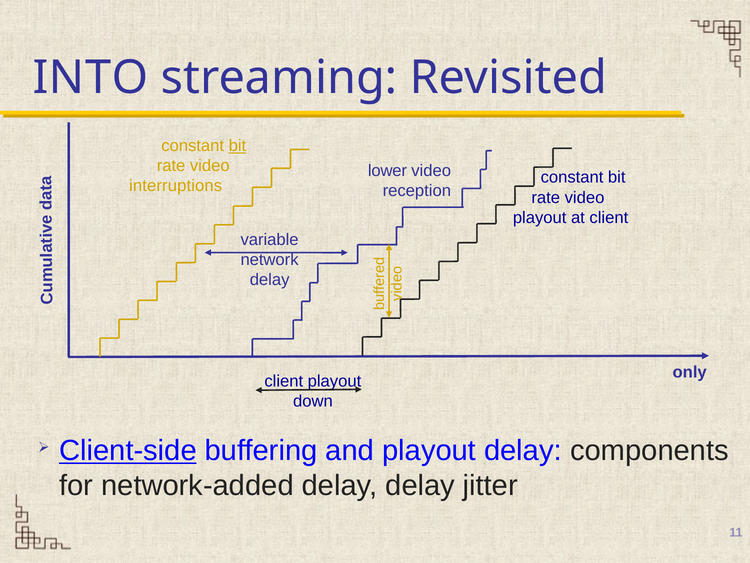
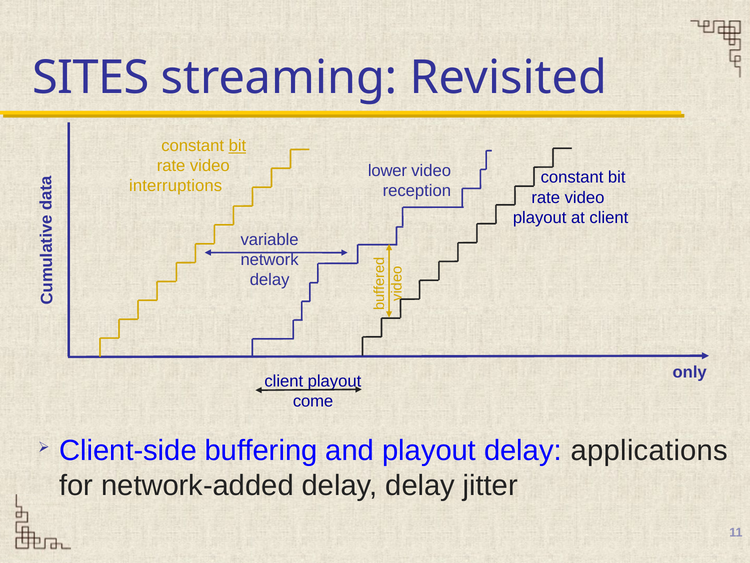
INTO: INTO -> SITES (91, 78)
down: down -> come (313, 401)
Client-side underline: present -> none (128, 450)
components: components -> applications (649, 450)
